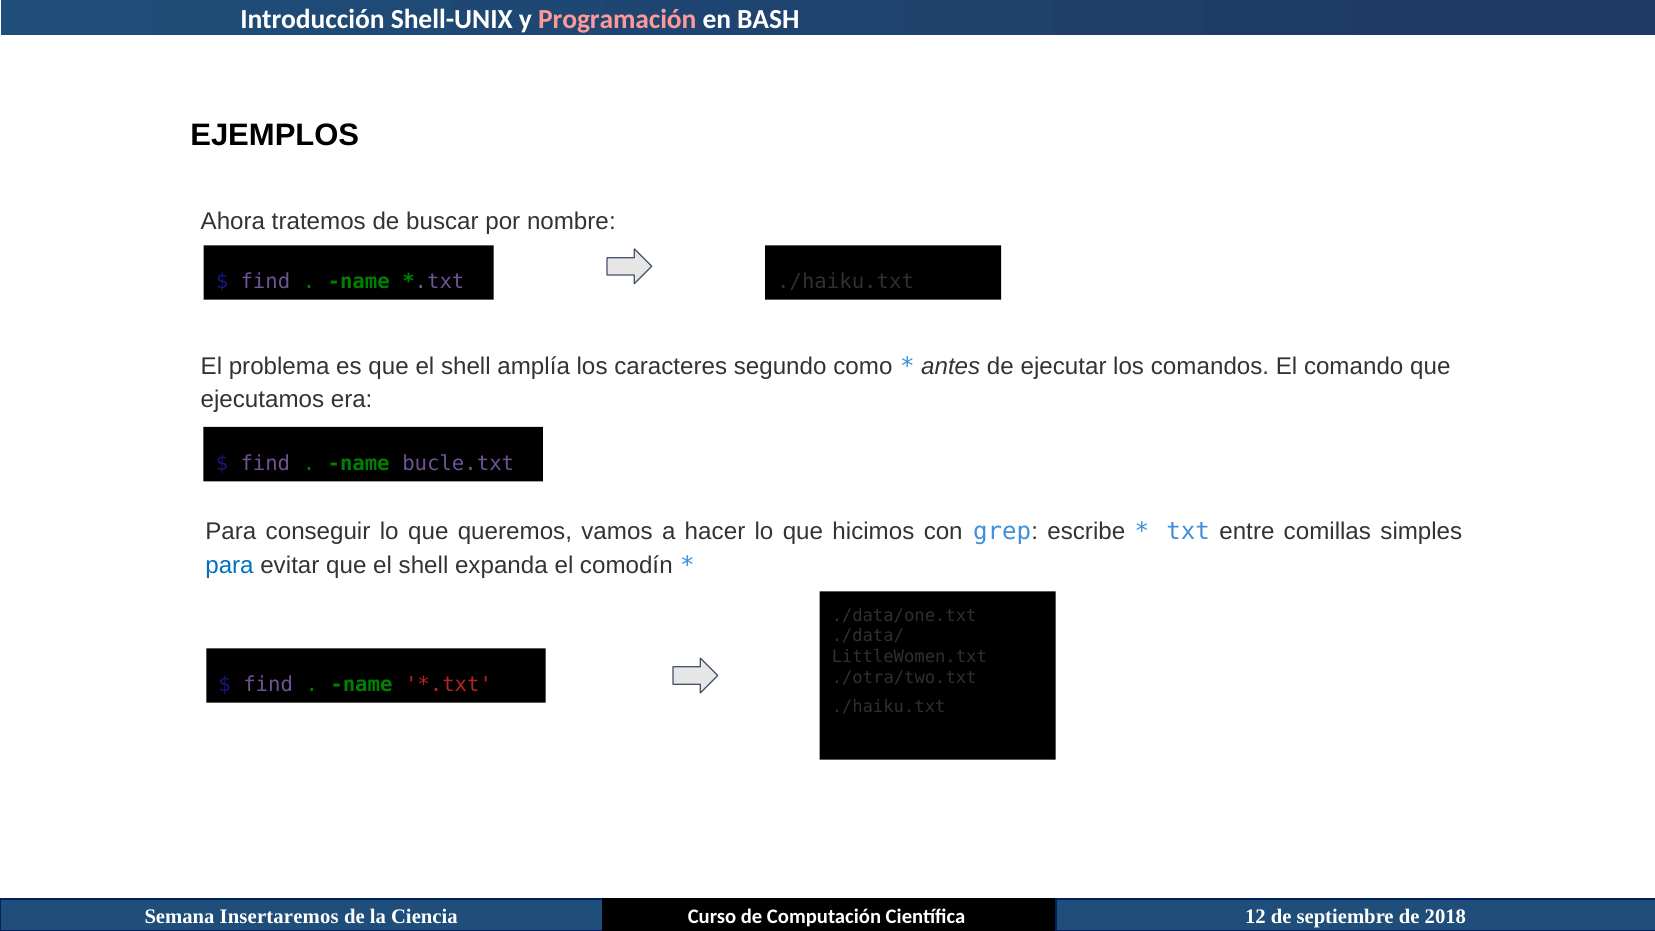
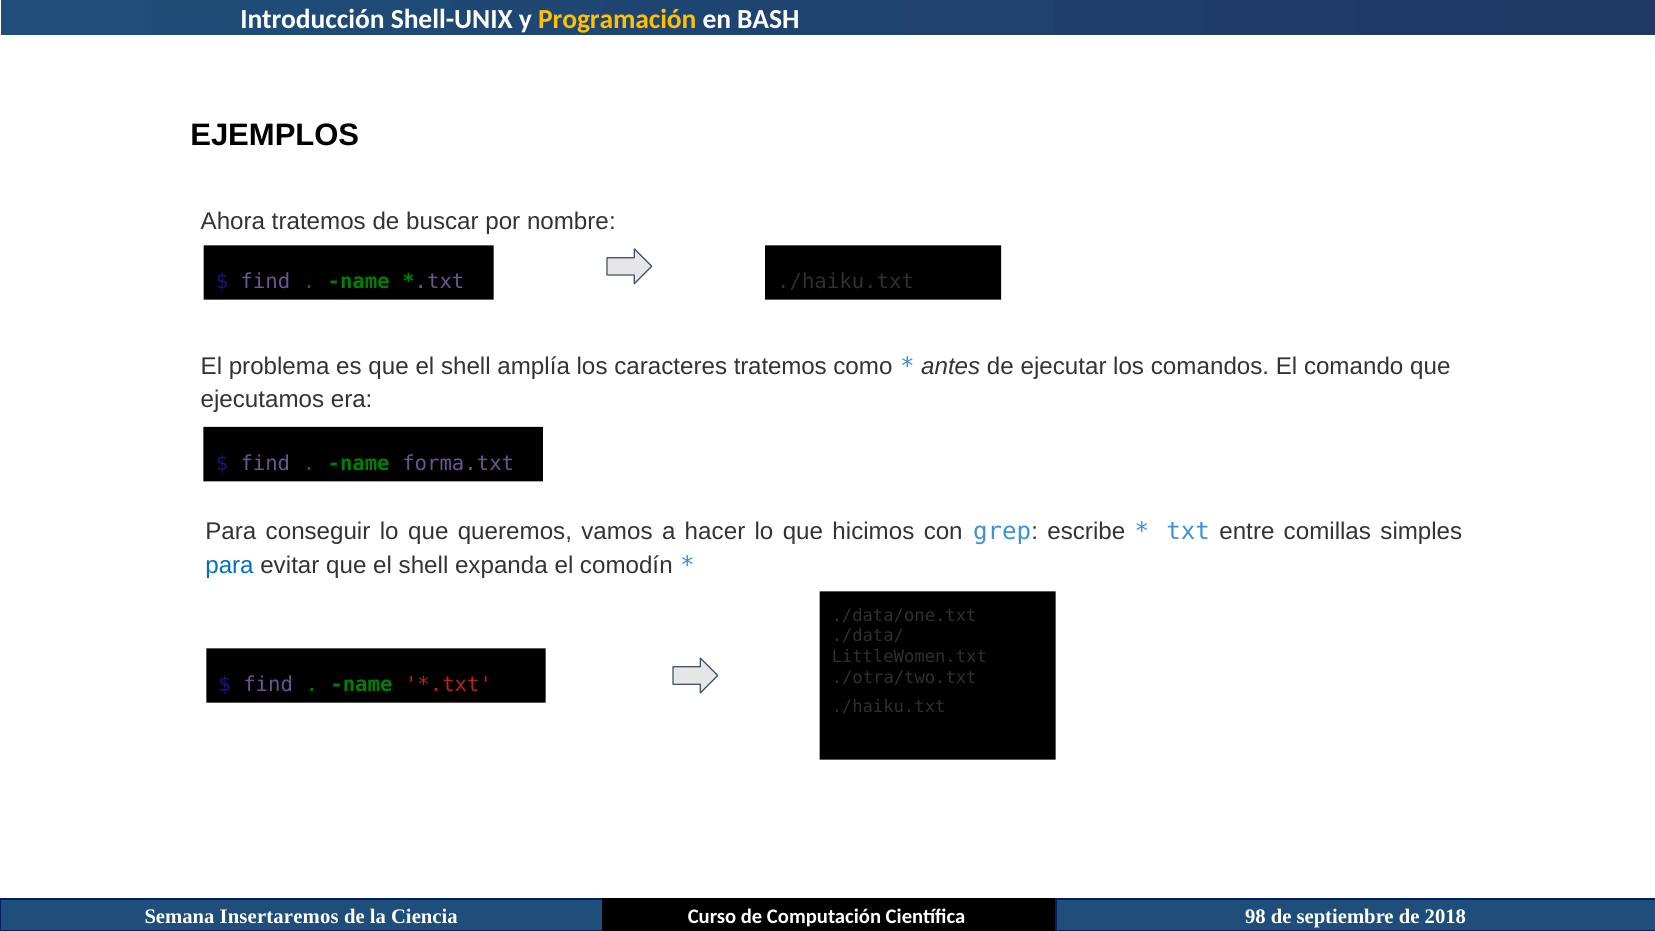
Programación colour: pink -> yellow (617, 20)
caracteres segundo: segundo -> tratemos (780, 366)
bucle.txt: bucle.txt -> forma.txt (458, 464)
12: 12 -> 98 (1255, 916)
